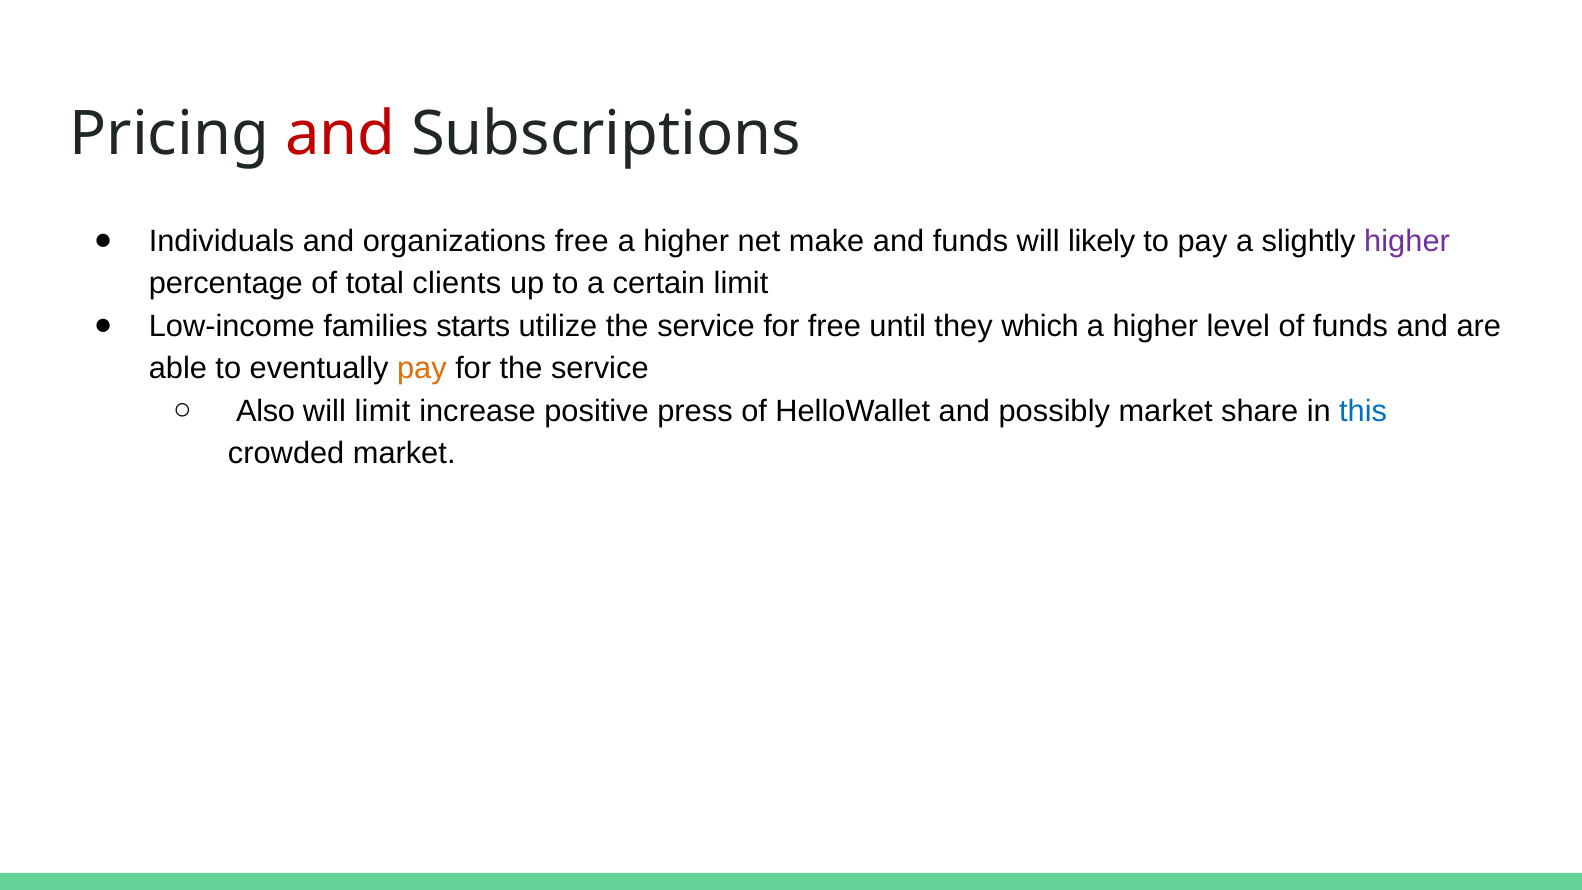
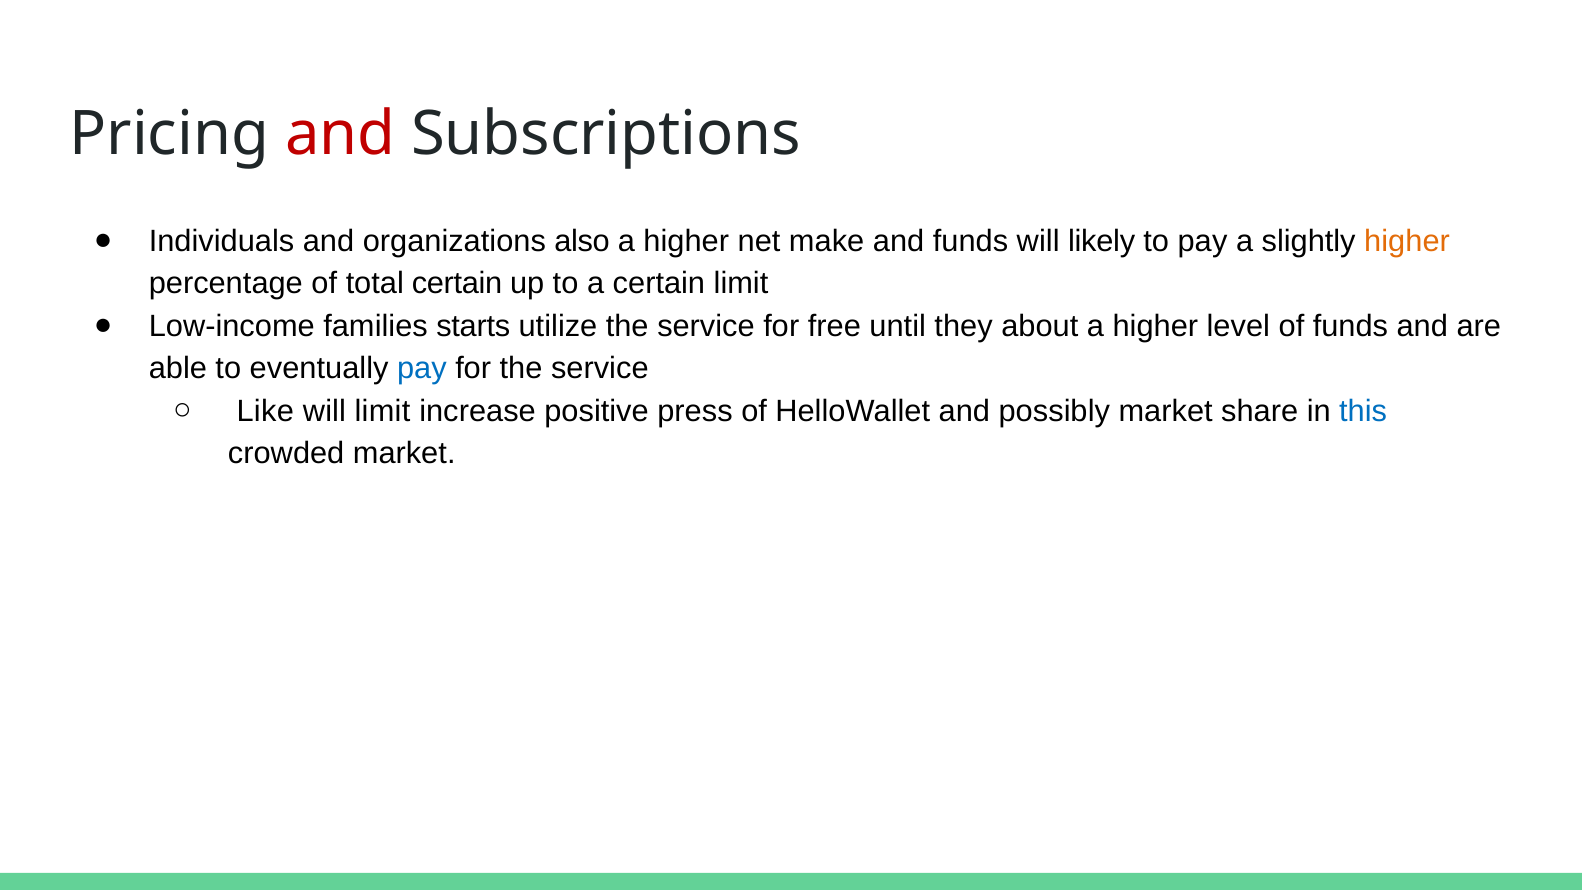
organizations free: free -> also (582, 241)
higher colour: purple -> orange (1407, 241)
total clients: clients -> certain (457, 284)
which: which -> about (1040, 326)
pay colour: orange -> blue (422, 369)
Also: Also -> Like (265, 411)
